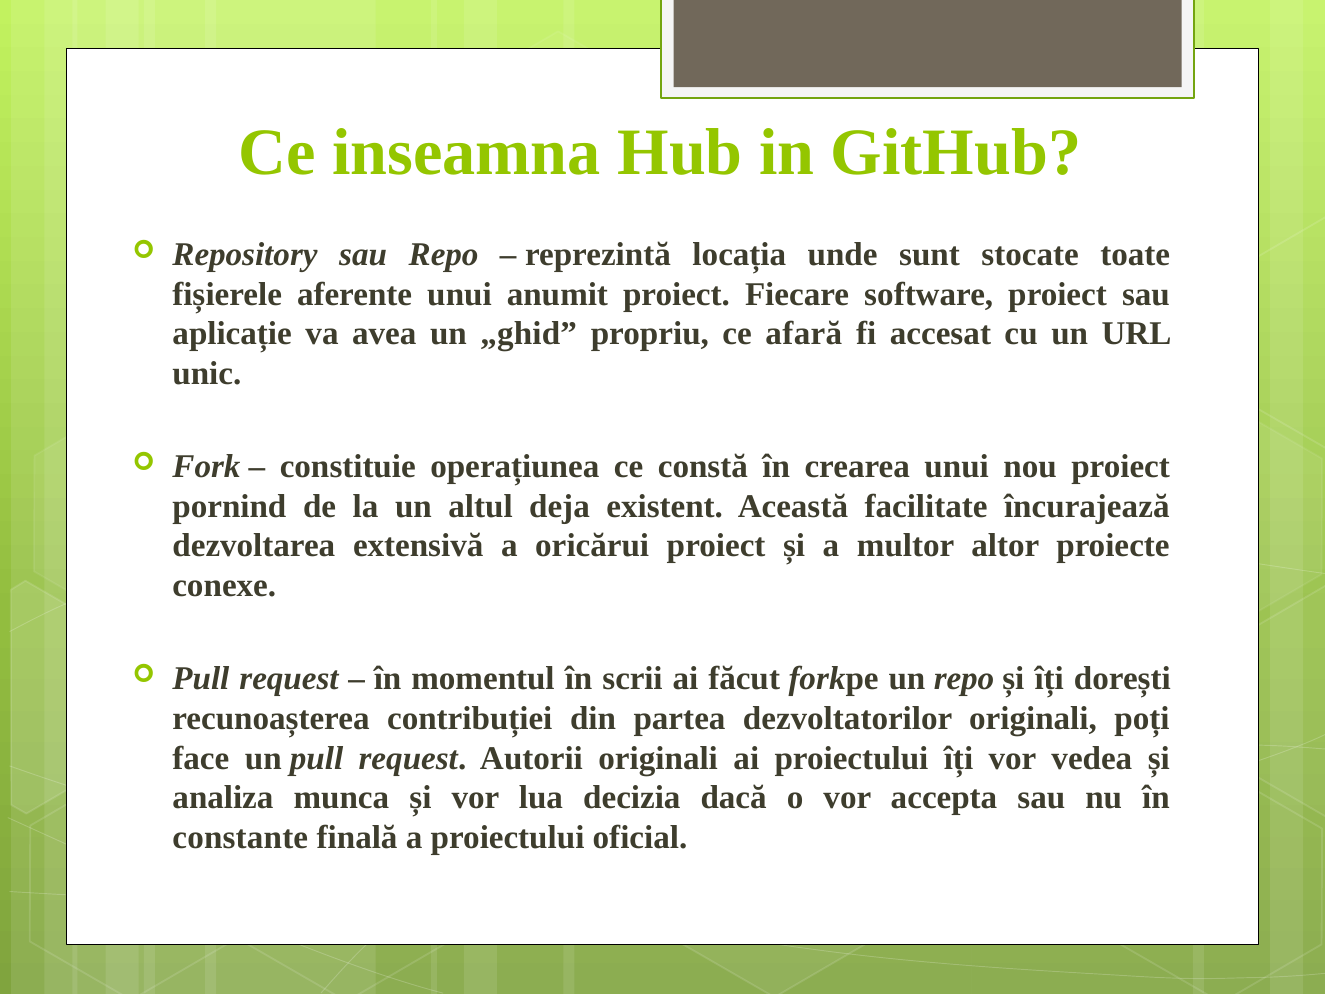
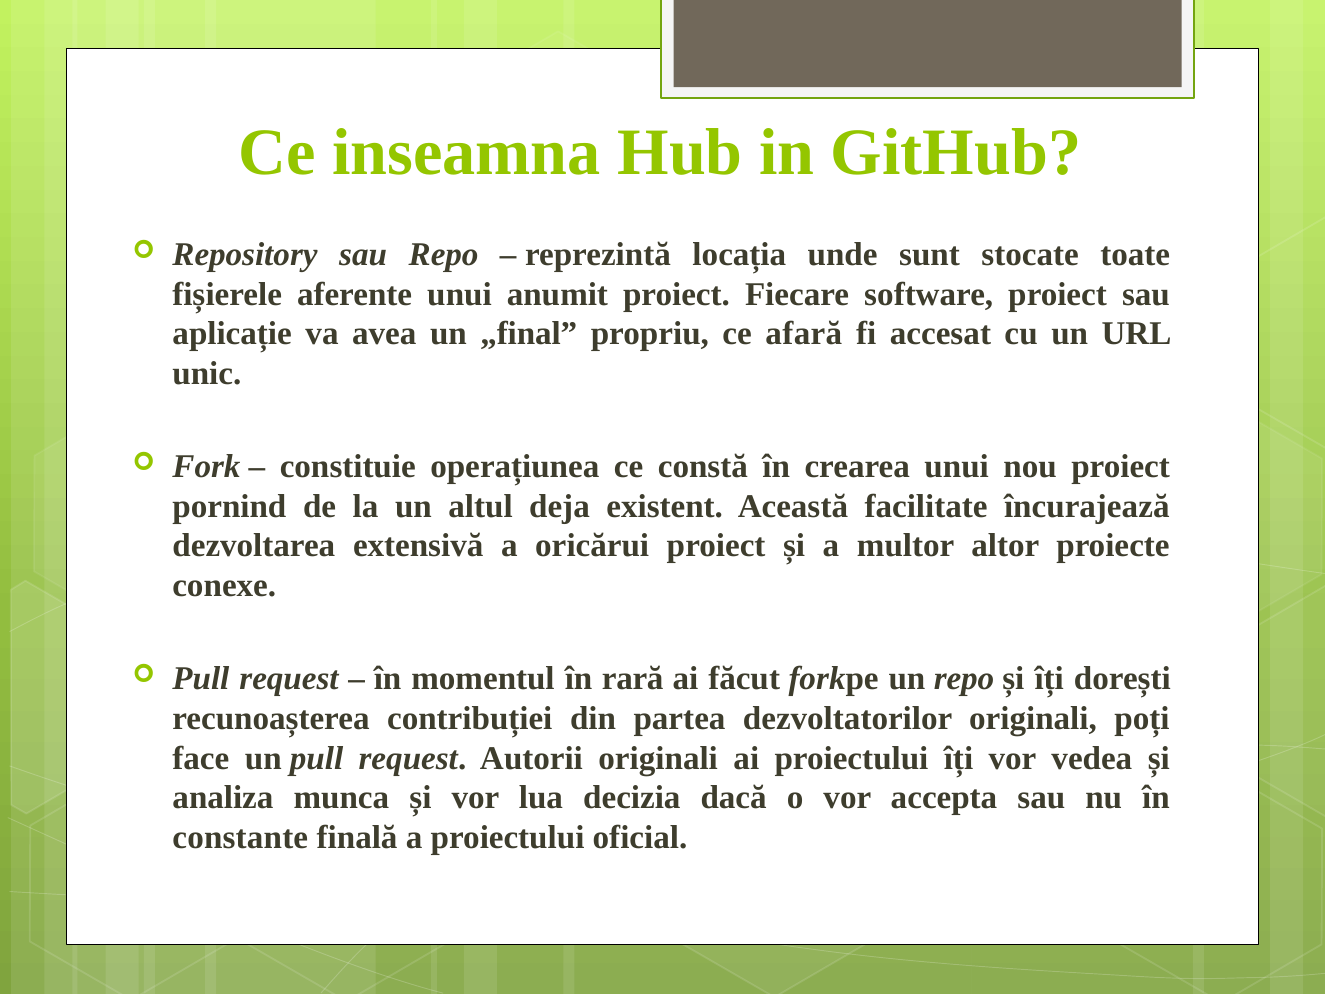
„ghid: „ghid -> „final (529, 334)
scrii: scrii -> rară (633, 678)
